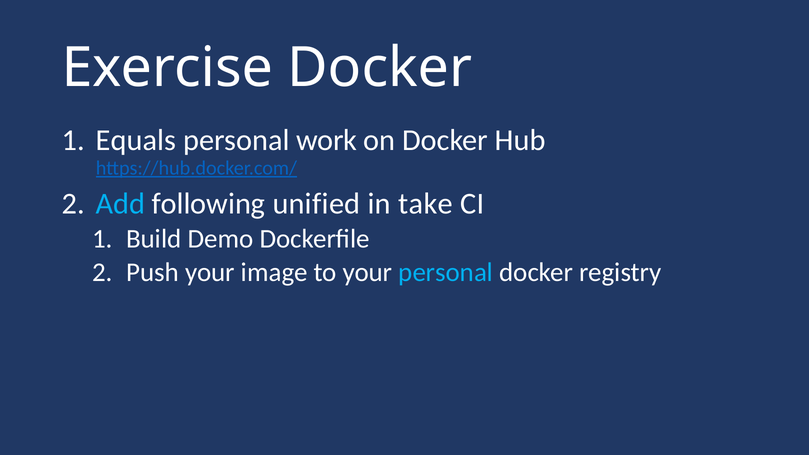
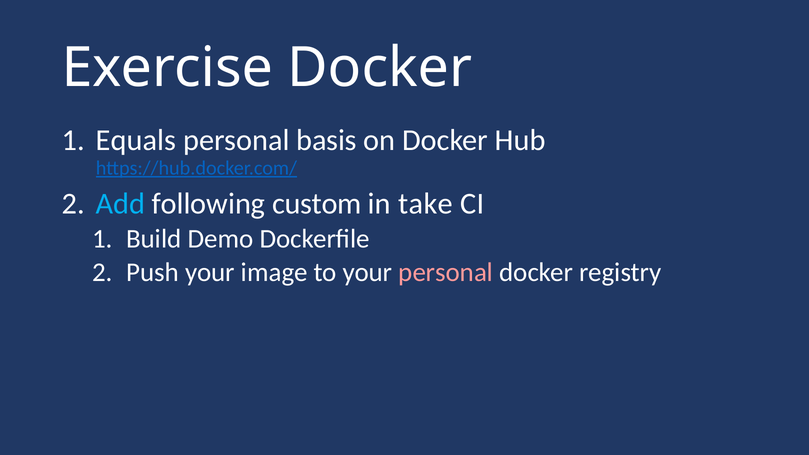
work: work -> basis (327, 140)
unified: unified -> custom (317, 204)
personal colour: light blue -> pink (446, 272)
